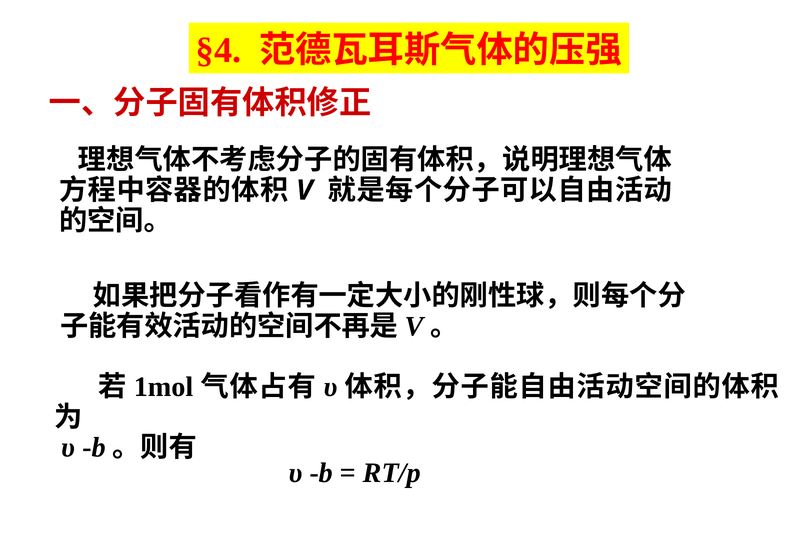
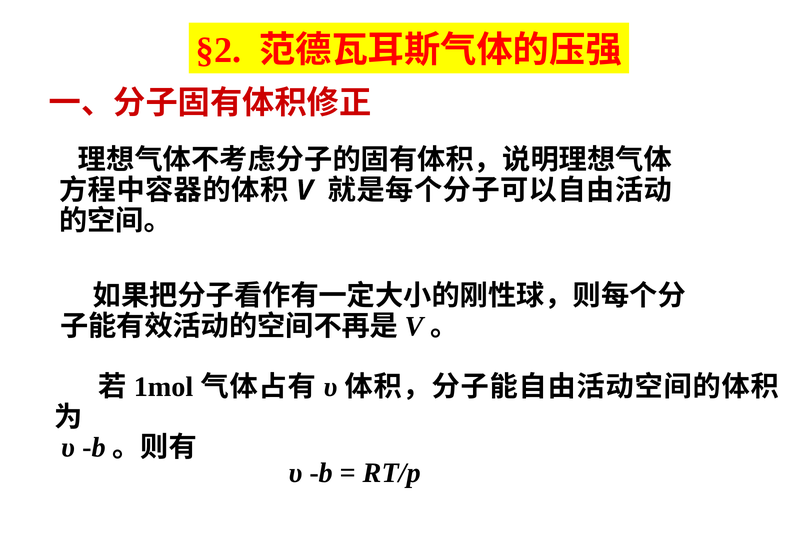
§4: §4 -> §2 (219, 51)
